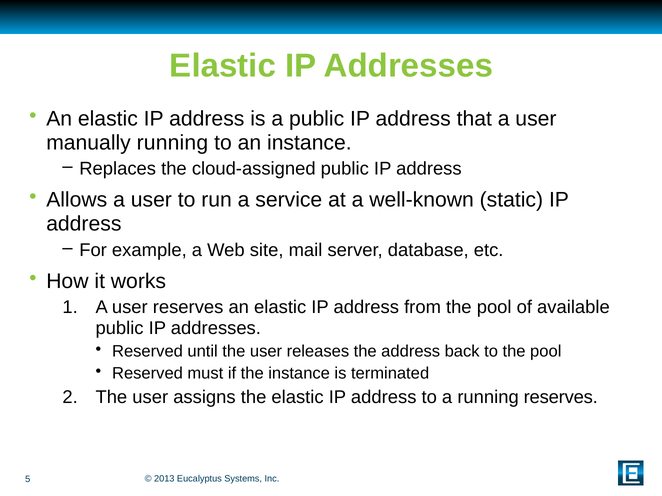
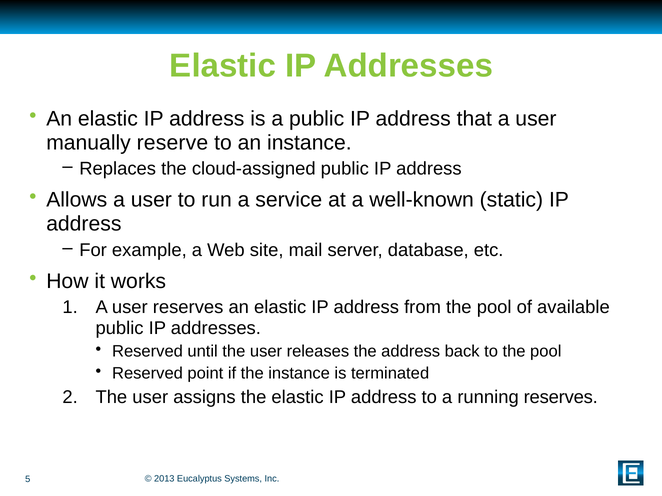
manually running: running -> reserve (172, 143)
must: must -> point (205, 374)
